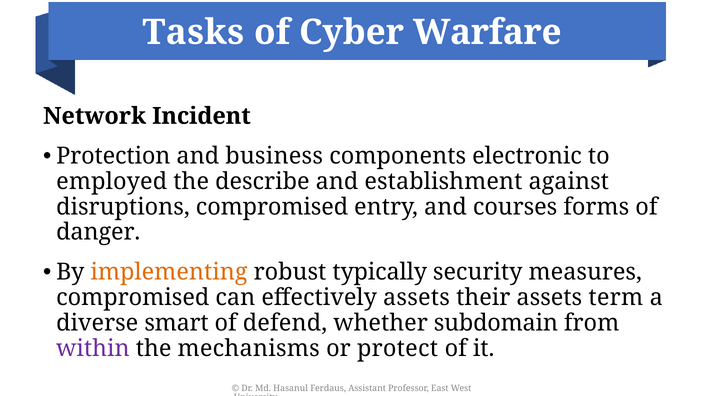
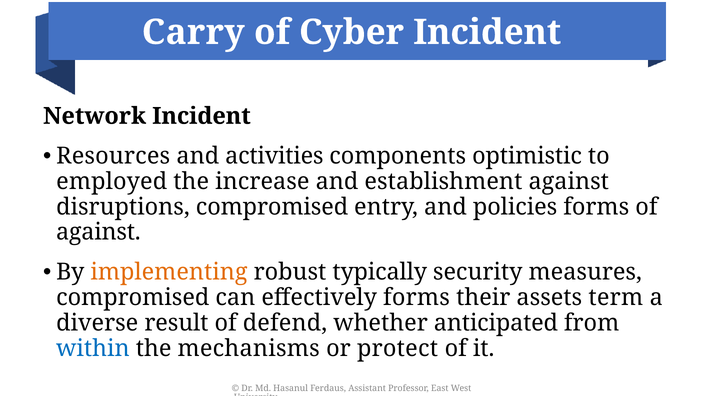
Tasks: Tasks -> Carry (193, 32)
Cyber Warfare: Warfare -> Incident (487, 32)
Protection: Protection -> Resources (113, 156)
business: business -> activities (274, 156)
electronic: electronic -> optimistic (527, 156)
describe: describe -> increase (262, 181)
courses: courses -> policies (515, 207)
danger: danger -> against (98, 232)
effectively assets: assets -> forms (416, 297)
smart: smart -> result (176, 323)
subdomain: subdomain -> anticipated (496, 323)
within colour: purple -> blue (93, 348)
